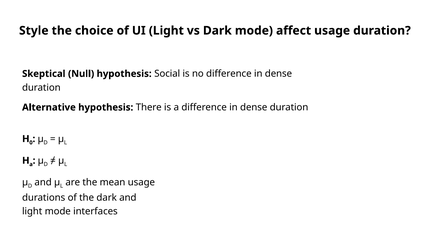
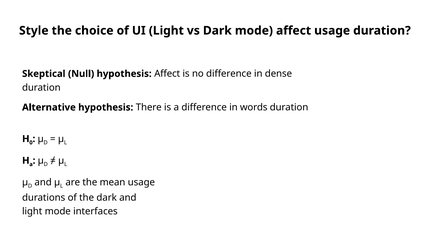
hypothesis Social: Social -> Affect (167, 74)
a difference in dense: dense -> words (254, 107)
